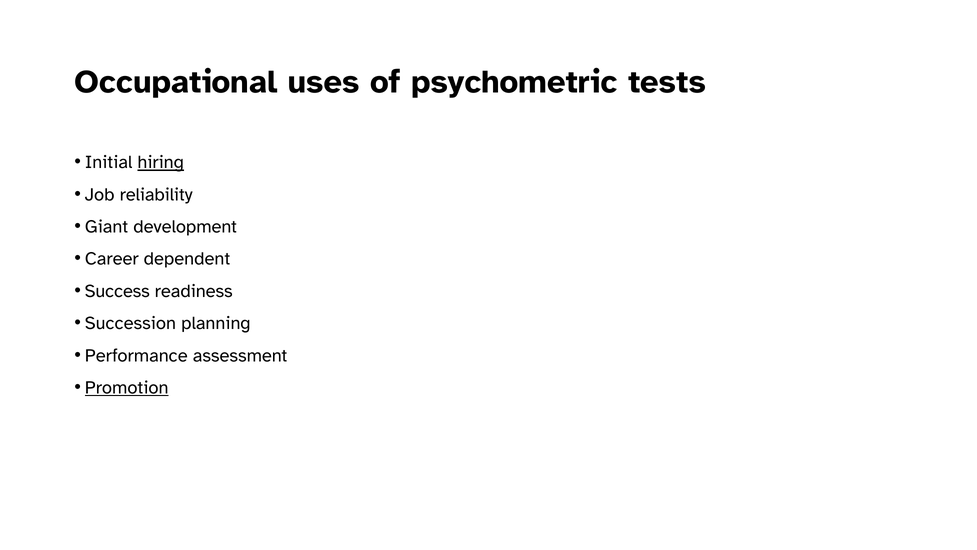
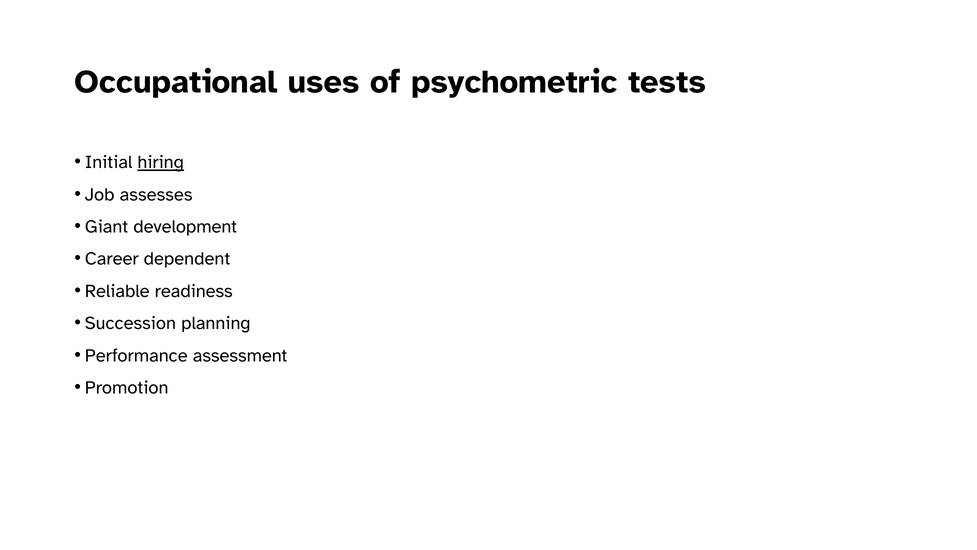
reliability: reliability -> assesses (156, 194)
Success: Success -> Reliable (117, 291)
Promotion underline: present -> none (127, 387)
